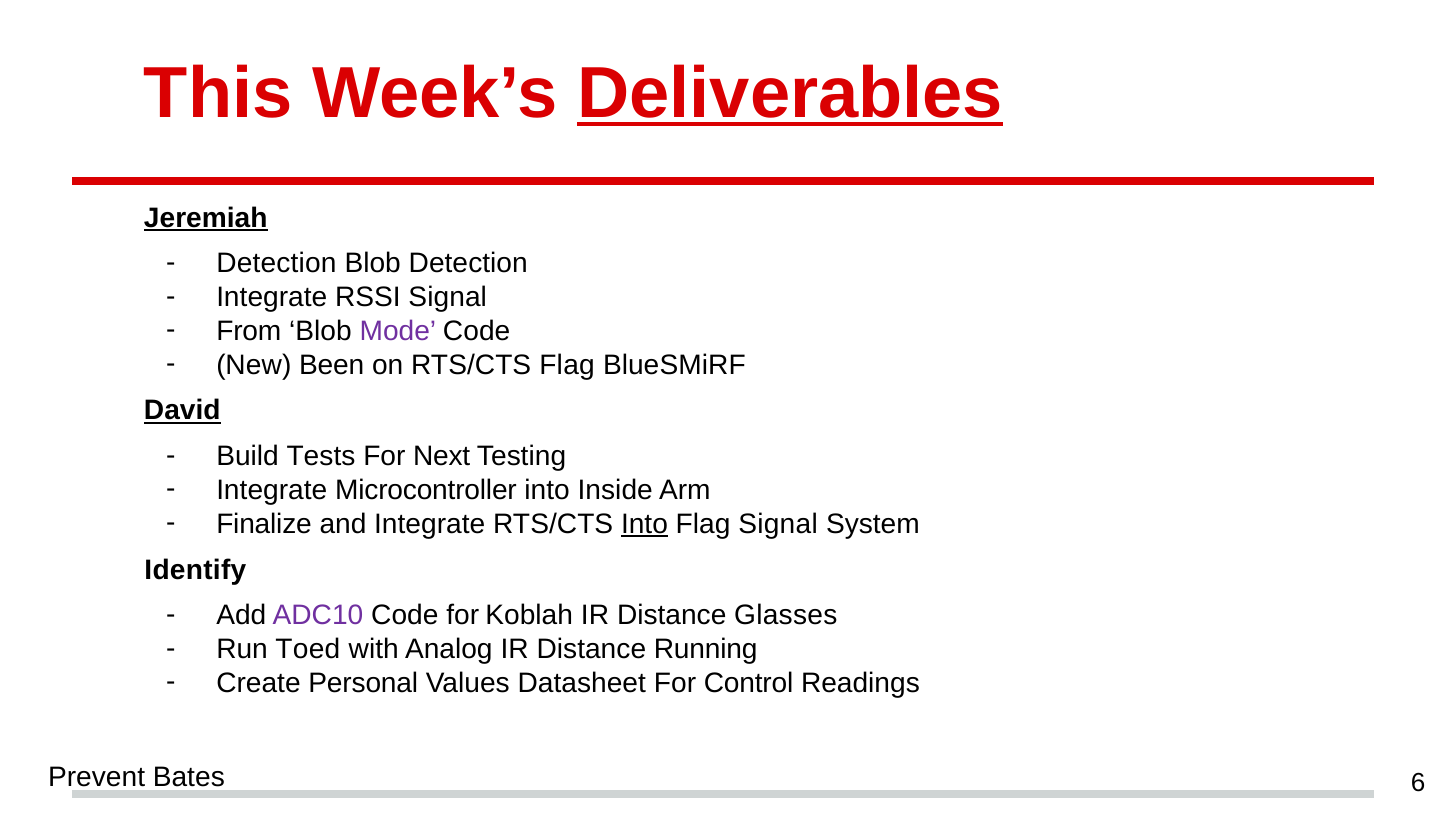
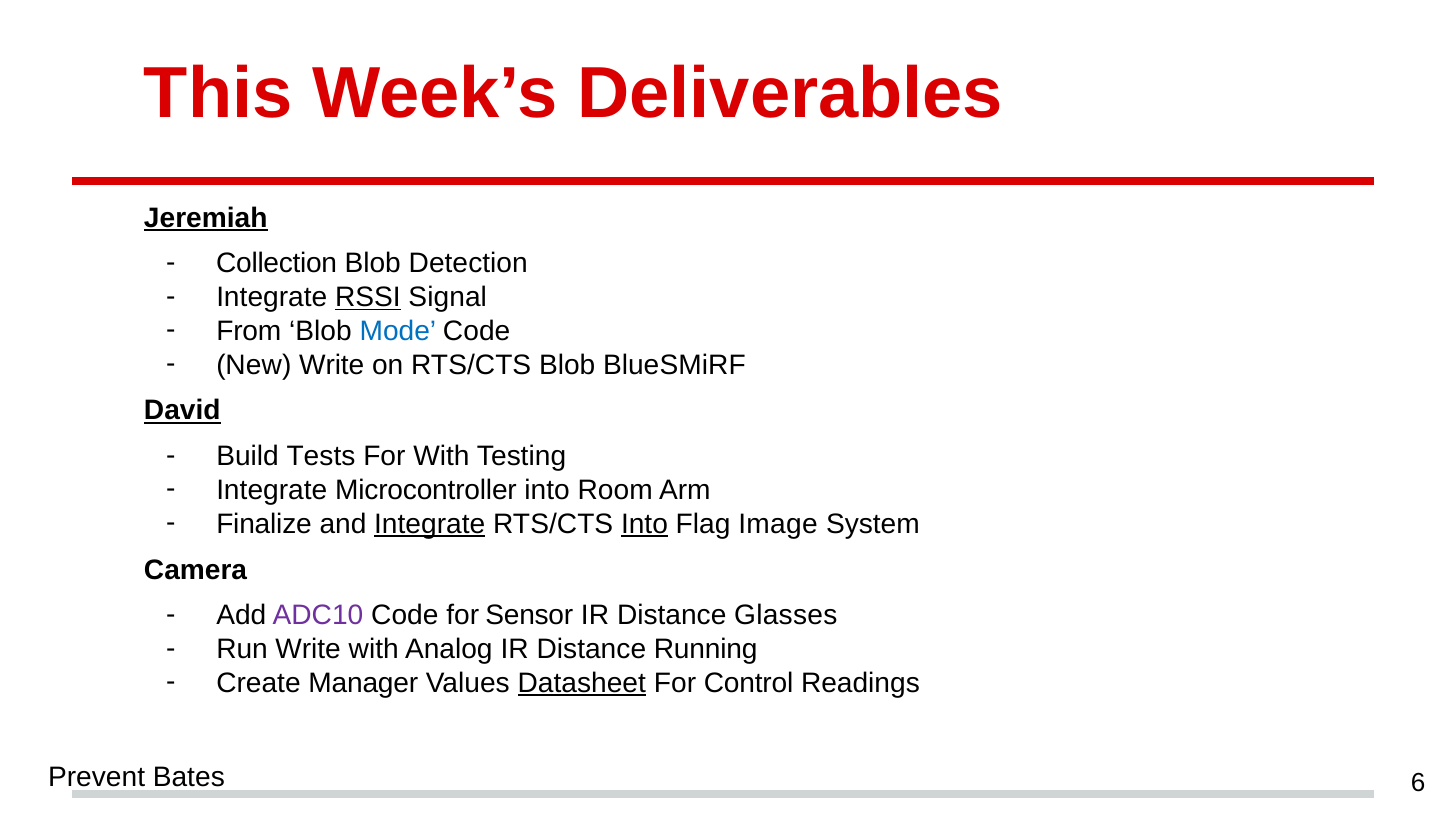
Deliverables underline: present -> none (790, 93)
Detection: Detection -> Collection (277, 264)
RSSI underline: none -> present (368, 298)
Mode colour: purple -> blue (398, 331)
New Been: Been -> Write (332, 365)
RTS/CTS Flag: Flag -> Blob (567, 365)
For Next: Next -> With (441, 457)
Inside: Inside -> Room (615, 490)
Integrate underline: none -> present (430, 524)
Flag Signal: Signal -> Image (778, 524)
Identify: Identify -> Camera (196, 570)
Koblah: Koblah -> Sensor (529, 616)
Run Toed: Toed -> Write (308, 650)
Personal: Personal -> Manager (363, 683)
Datasheet underline: none -> present (582, 683)
